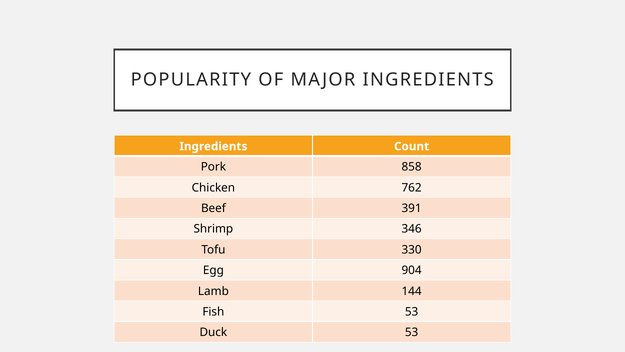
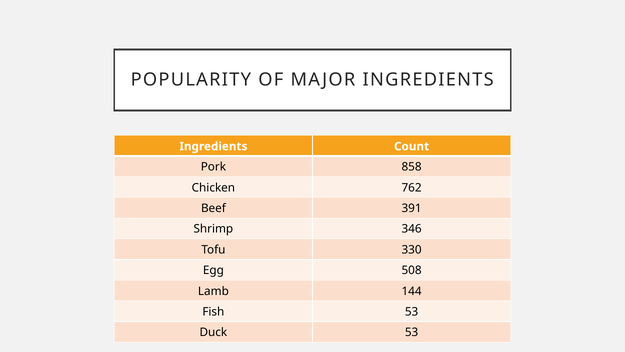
904: 904 -> 508 (412, 270)
